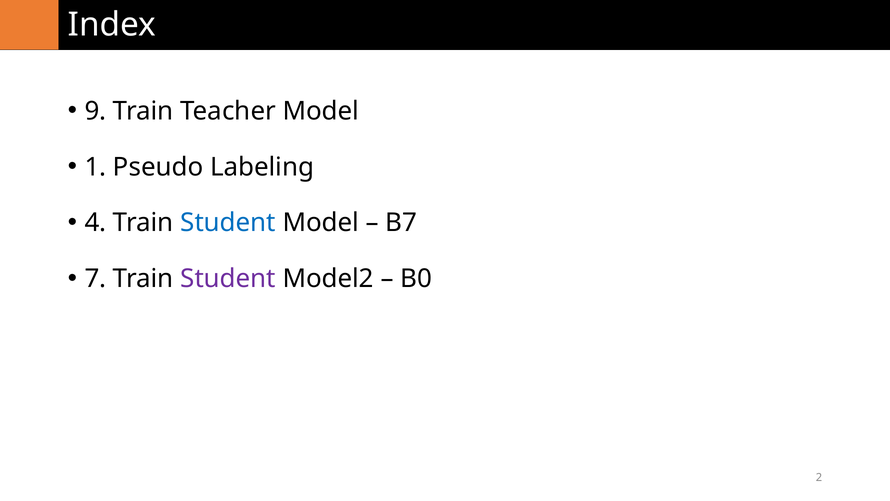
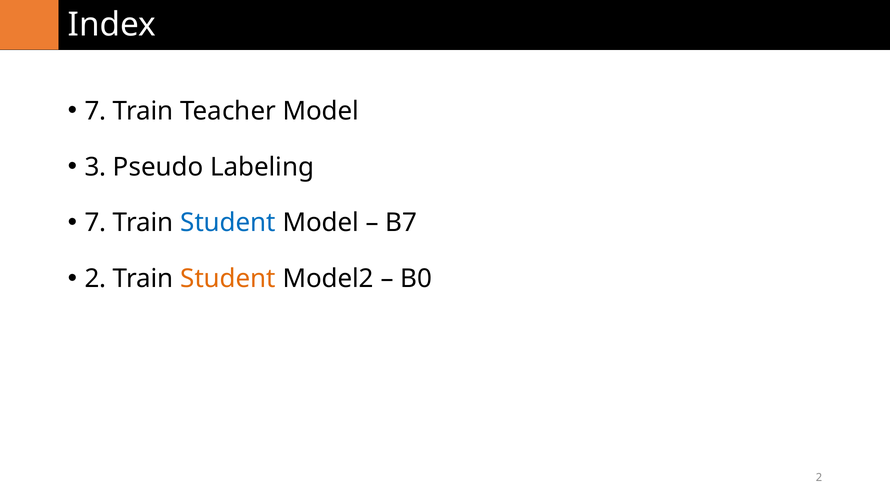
9: 9 -> 7 (95, 111)
1: 1 -> 3 (95, 167)
4: 4 -> 7 (95, 223)
7: 7 -> 2 (95, 279)
Student colour: purple -> orange (228, 279)
